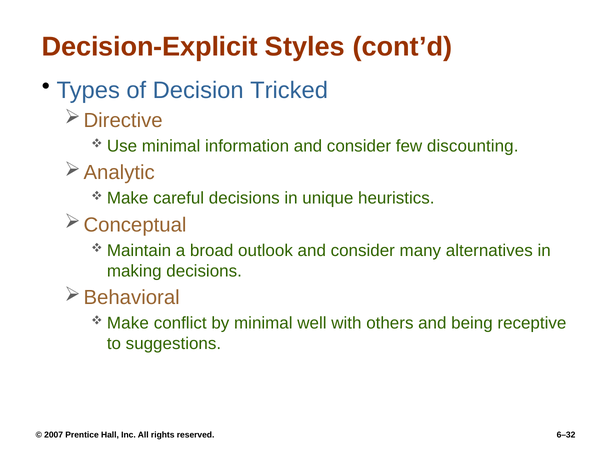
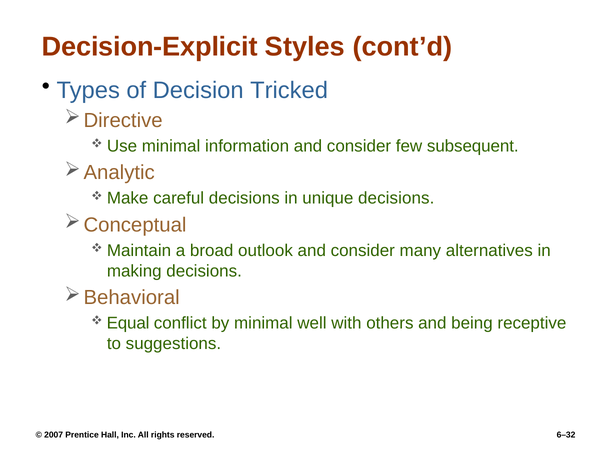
discounting: discounting -> subsequent (473, 146)
unique heuristics: heuristics -> decisions (396, 198)
Make: Make -> Equal (128, 323)
